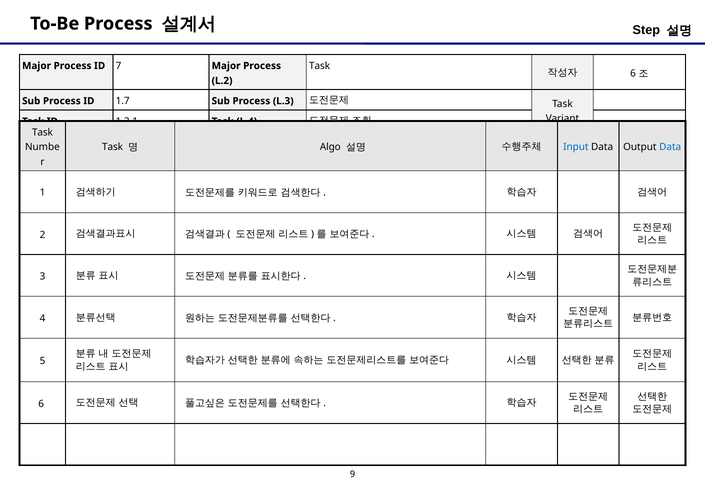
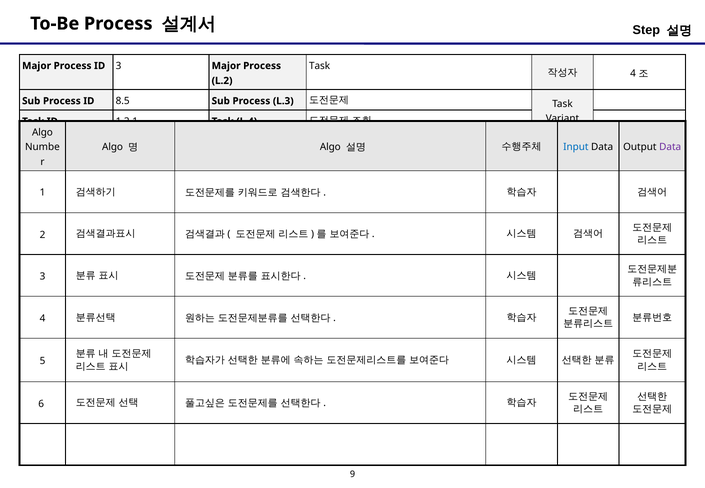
ID 7: 7 -> 3 (118, 66)
6: 6 -> 4 (633, 73)
1.7: 1.7 -> 8.5 (123, 101)
Task: Task -> Algo (42, 132)
Task: Task -> Algo (113, 147)
Data colour: blue -> purple (670, 147)
